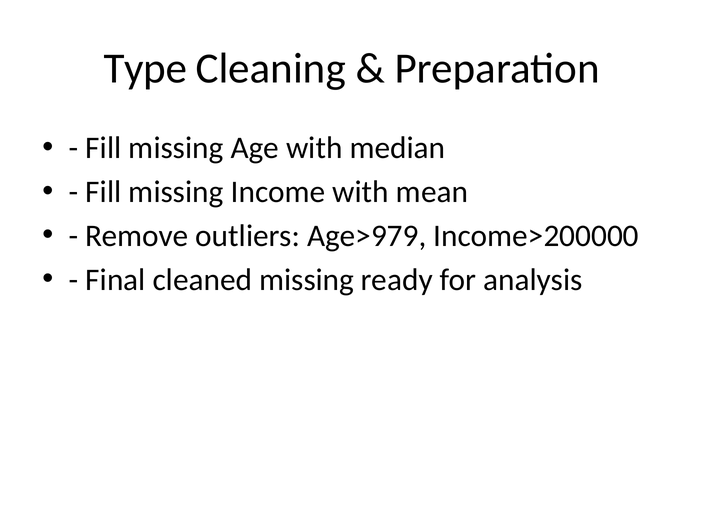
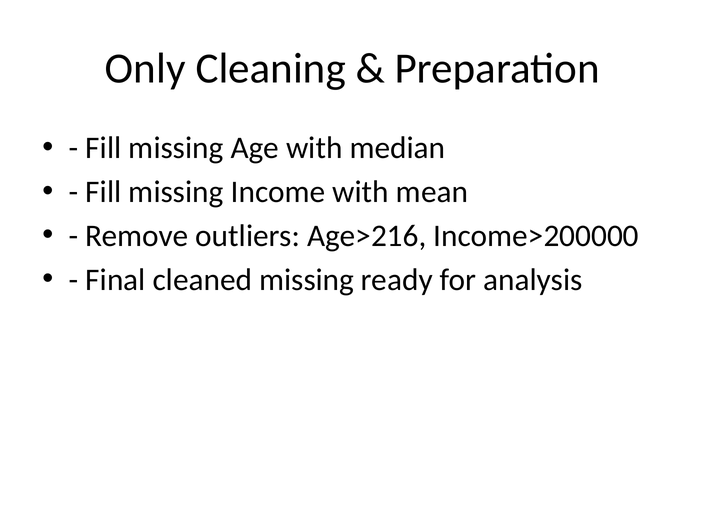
Type: Type -> Only (145, 68)
Age>979: Age>979 -> Age>216 (367, 236)
